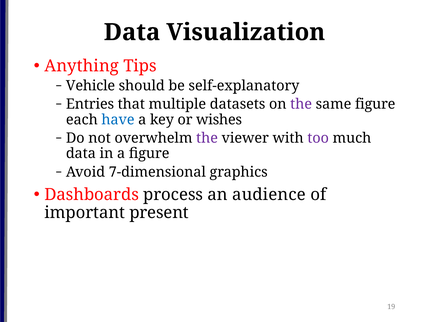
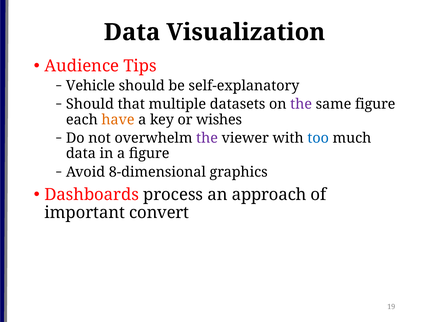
Anything: Anything -> Audience (82, 66)
Entries: Entries -> Should (90, 104)
have colour: blue -> orange (118, 120)
too colour: purple -> blue (318, 138)
7-dimensional: 7-dimensional -> 8-dimensional (157, 172)
audience: audience -> approach (269, 195)
present: present -> convert (159, 213)
